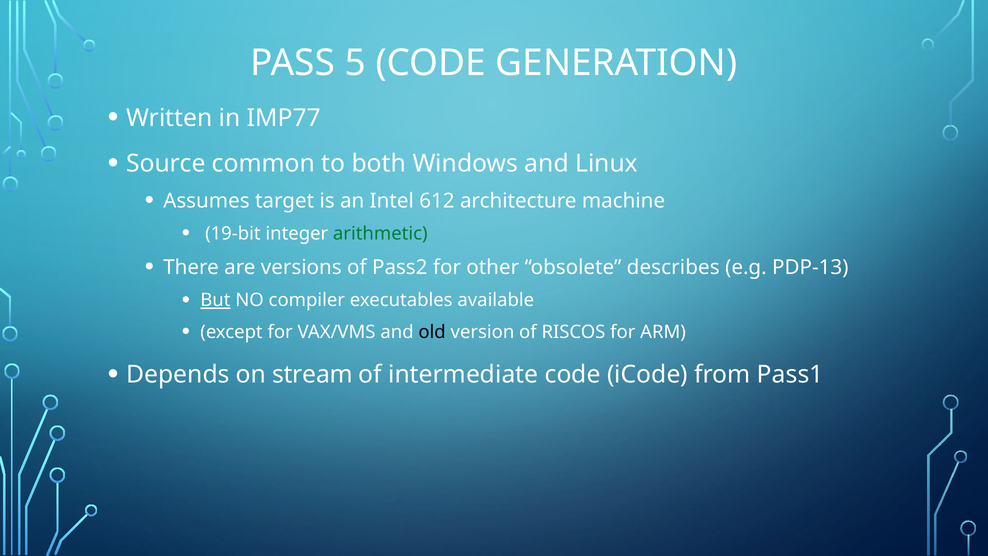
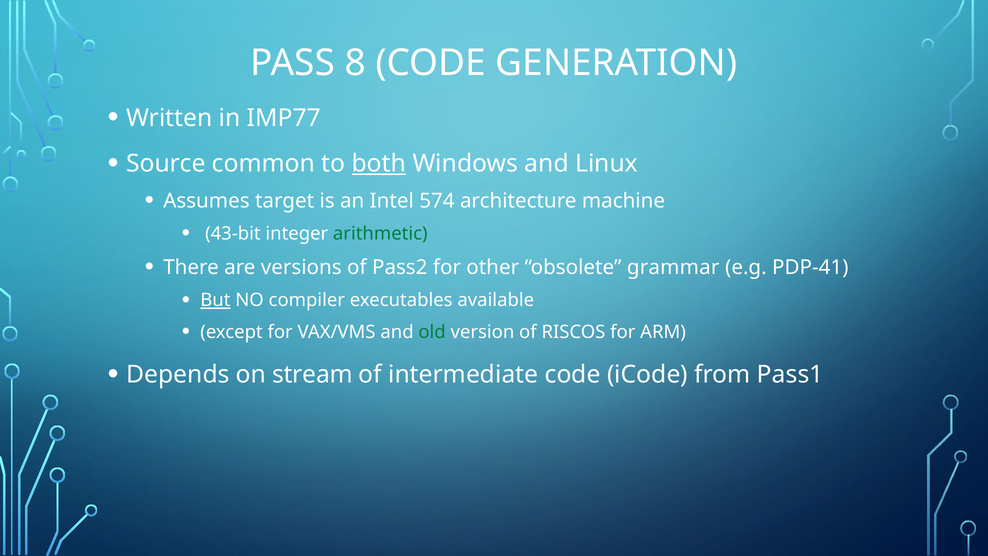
5: 5 -> 8 (355, 63)
both underline: none -> present (379, 164)
612: 612 -> 574 (437, 201)
19-bit: 19-bit -> 43-bit (233, 234)
describes: describes -> grammar (673, 267)
PDP-13: PDP-13 -> PDP-41 (810, 267)
old colour: black -> green (432, 332)
